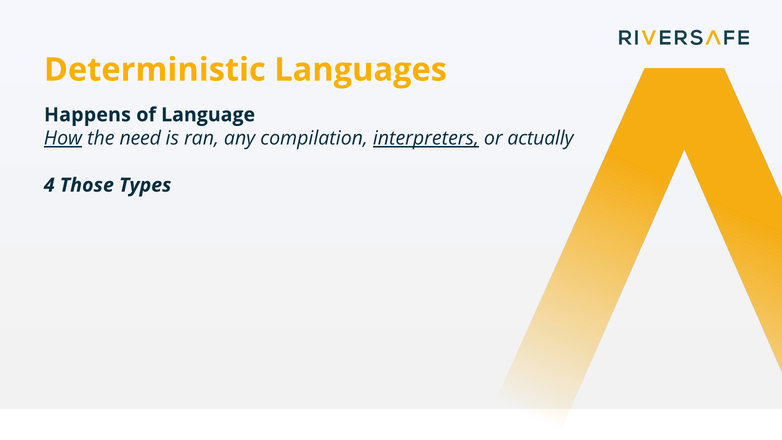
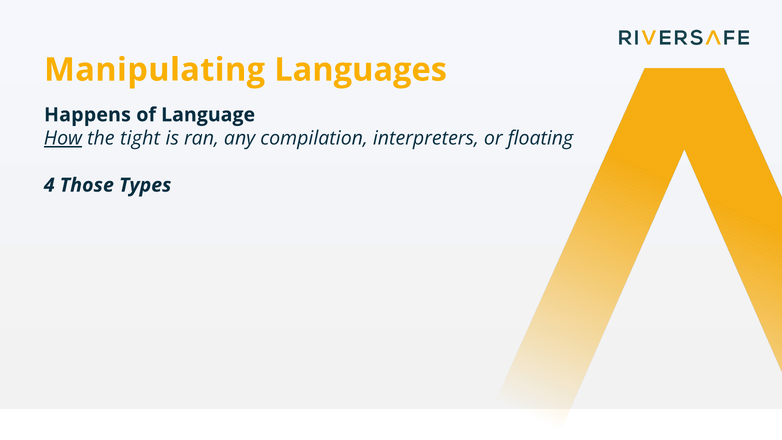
Deterministic: Deterministic -> Manipulating (155, 70)
need: need -> tight (140, 138)
interpreters underline: present -> none (426, 138)
actually: actually -> floating (540, 138)
